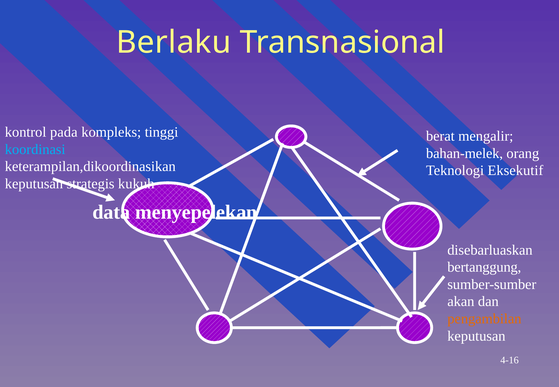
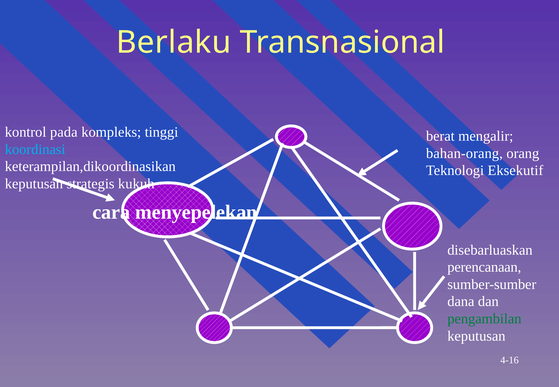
bahan-melek: bahan-melek -> bahan-orang (464, 153)
data: data -> cara (111, 212)
bertanggung: bertanggung -> perencanaan (484, 267)
akan: akan -> dana (461, 302)
pengambilan colour: orange -> green (484, 319)
